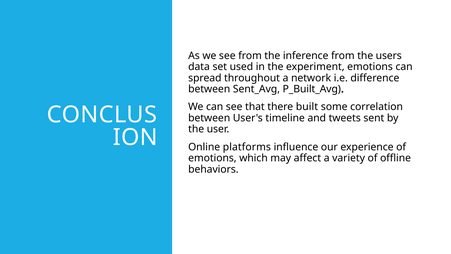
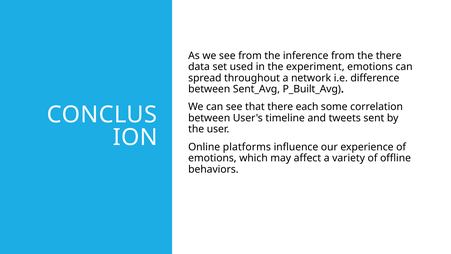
the users: users -> there (389, 56)
built: built -> each (307, 107)
